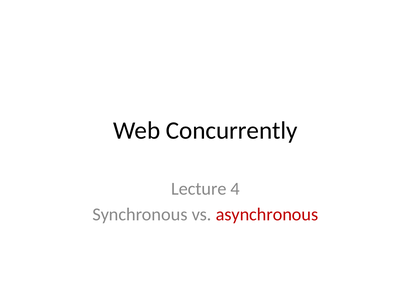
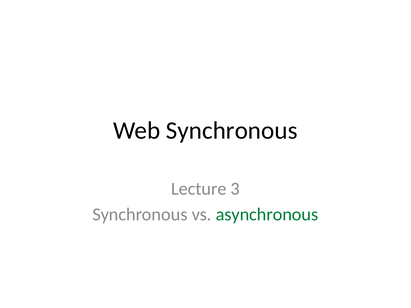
Web Concurrently: Concurrently -> Synchronous (232, 131)
4: 4 -> 3 (235, 189)
asynchronous colour: red -> green (267, 215)
